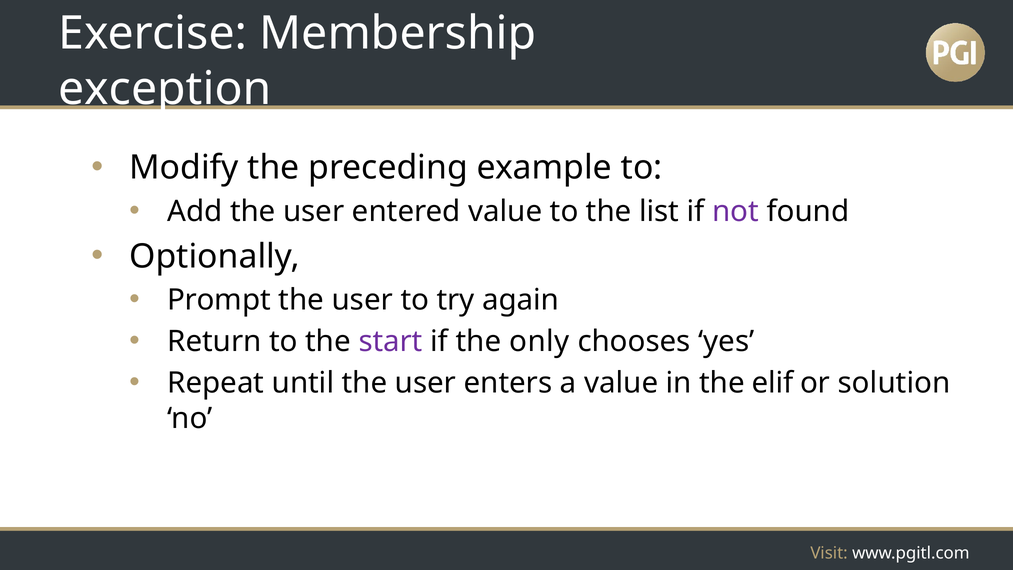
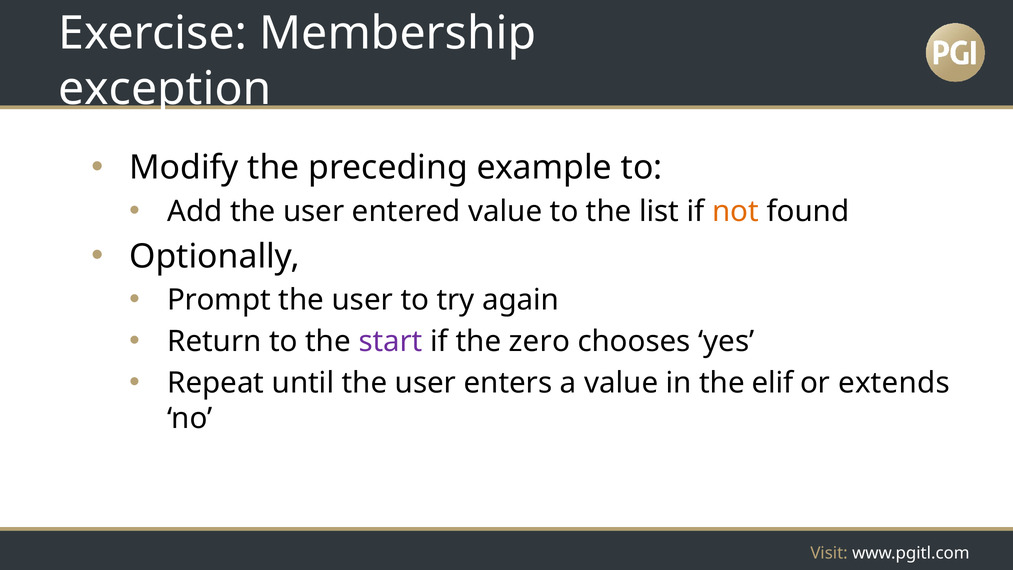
not colour: purple -> orange (736, 211)
only: only -> zero (539, 341)
solution: solution -> extends (894, 383)
